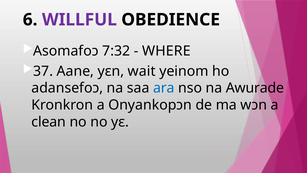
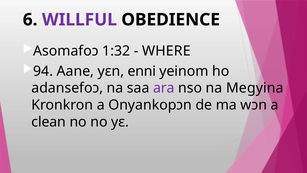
7:32: 7:32 -> 1:32 (116, 51)
37: 37 -> 94 (43, 71)
wait: wait -> enni (142, 71)
ara colour: blue -> purple (164, 88)
Awurade: Awurade -> Megyina (255, 88)
